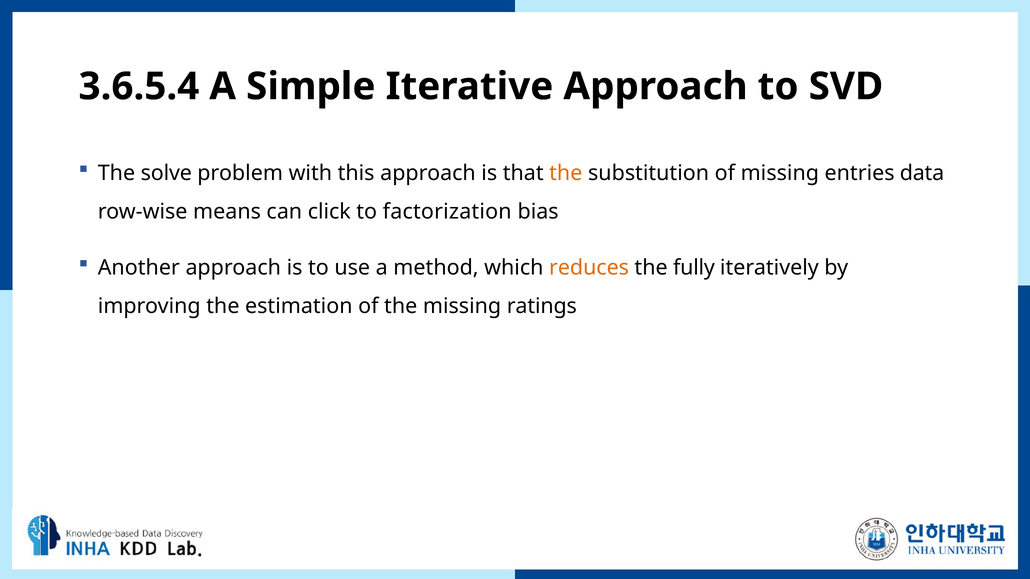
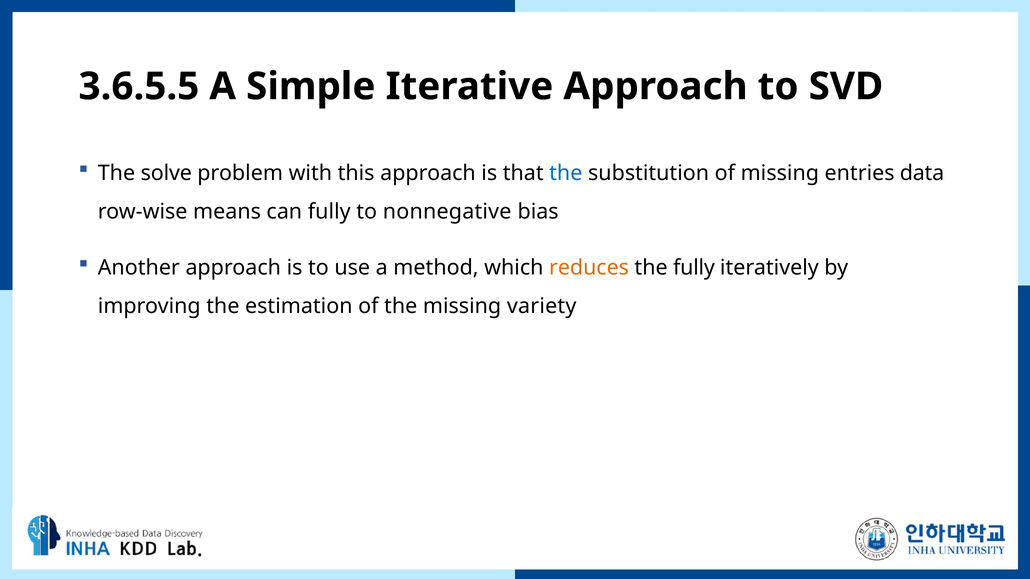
3.6.5.4: 3.6.5.4 -> 3.6.5.5 (139, 87)
the colour: orange -> blue (566, 173)
can click: click -> fully (329, 212)
factorization: factorization -> nonnegative (447, 212)
ratings: ratings -> variety (542, 306)
